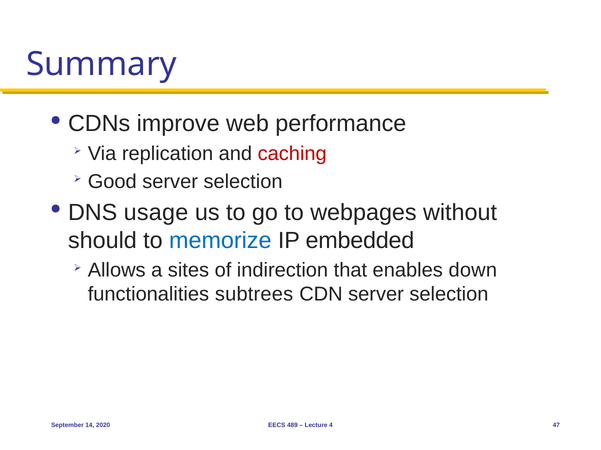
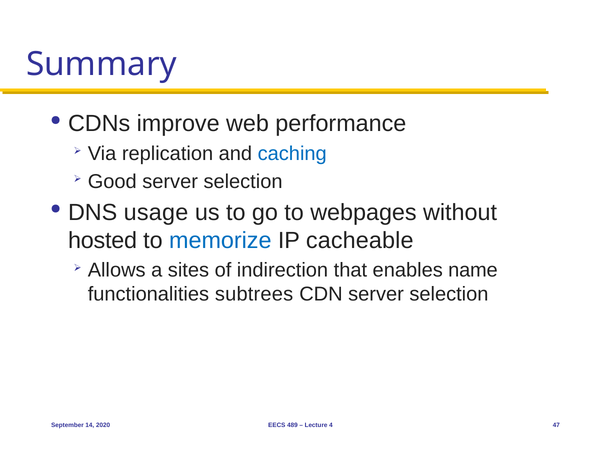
caching colour: red -> blue (292, 154)
should: should -> hosted (103, 241)
embedded: embedded -> cacheable (360, 241)
down: down -> name (473, 271)
